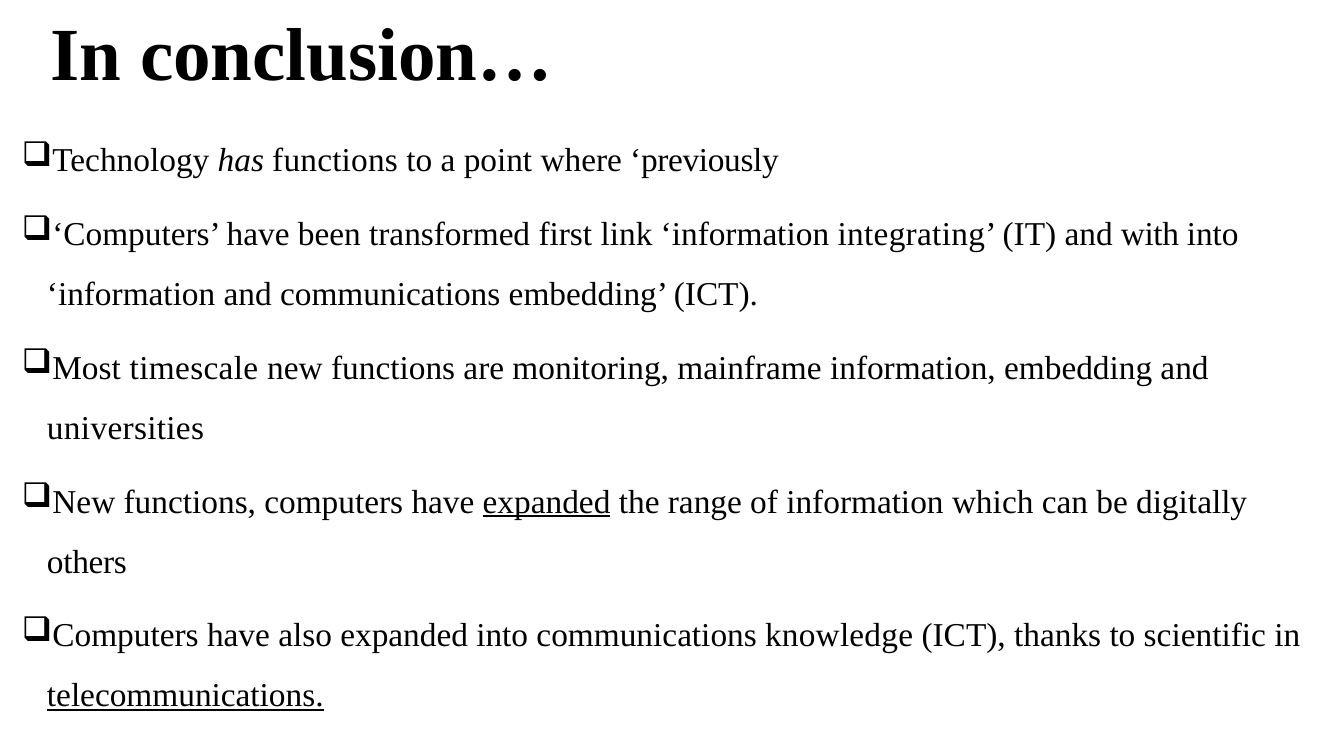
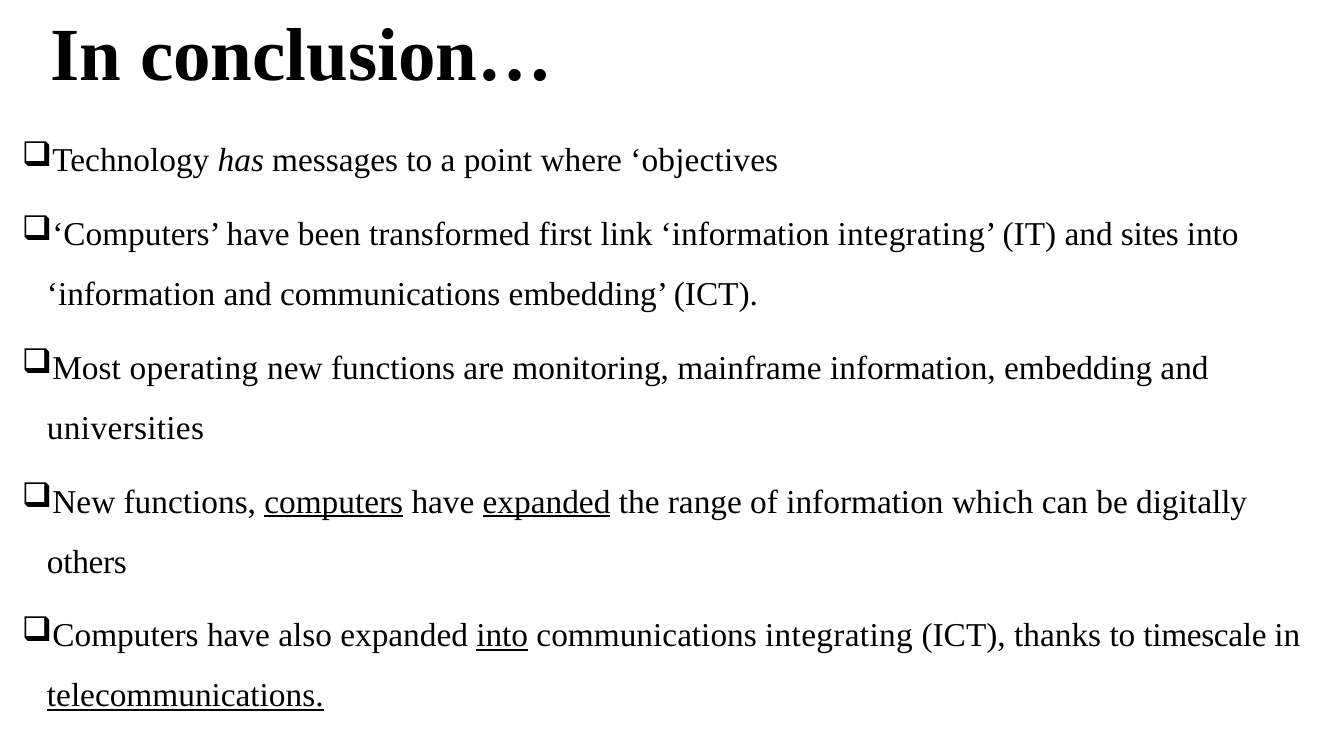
has functions: functions -> messages (335, 160)
previously: previously -> objectives (704, 160)
with: with -> sites (1150, 234)
timescale: timescale -> operating (194, 368)
computers underline: none -> present (334, 502)
into underline: none -> present (502, 636)
communications knowledge: knowledge -> integrating (839, 636)
scientific: scientific -> timescale (1205, 636)
